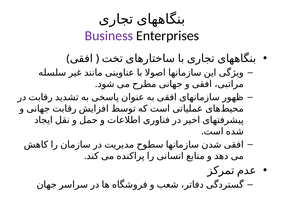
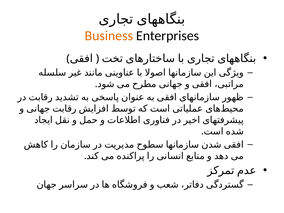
Business colour: purple -> orange (109, 36)
